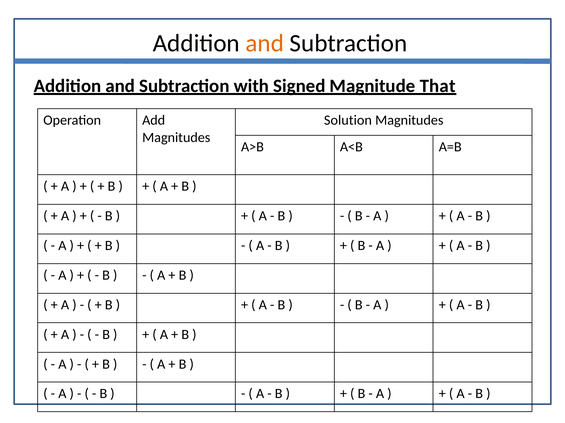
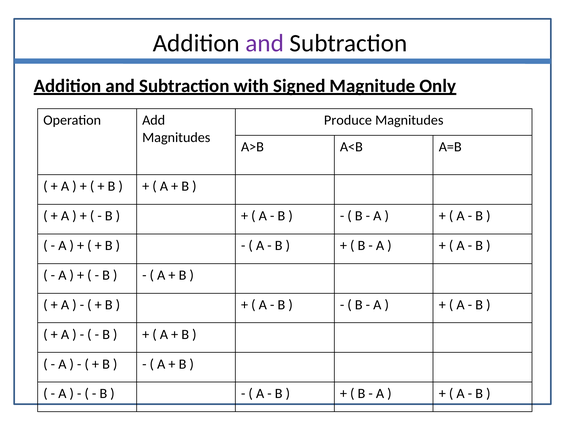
and colour: orange -> purple (265, 43)
That: That -> Only (438, 86)
Solution: Solution -> Produce (348, 120)
